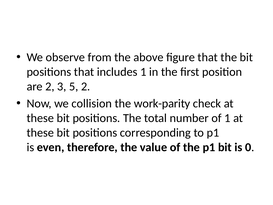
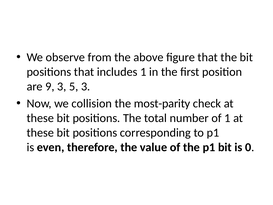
are 2: 2 -> 9 (50, 86)
5 2: 2 -> 3 (86, 86)
work-parity: work-parity -> most-parity (162, 103)
